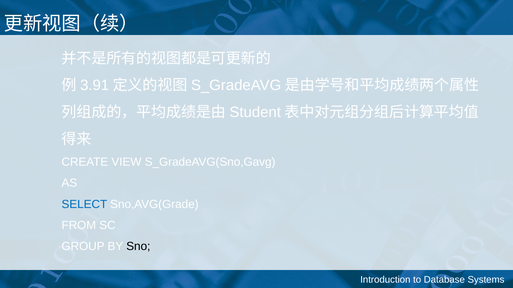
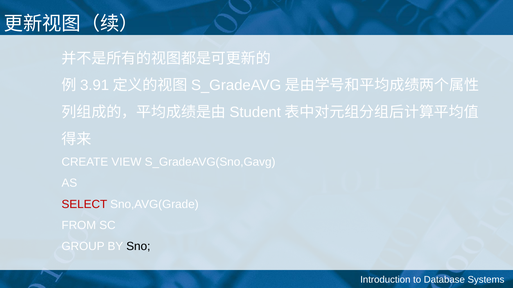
SELECT colour: blue -> red (84, 205)
